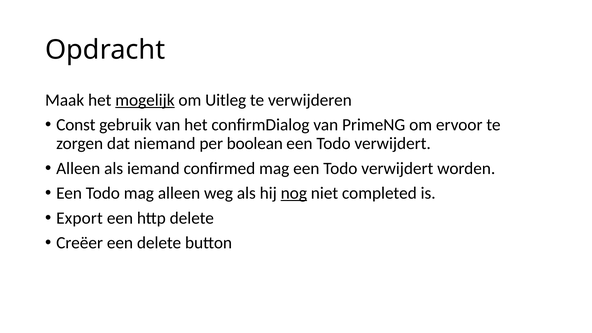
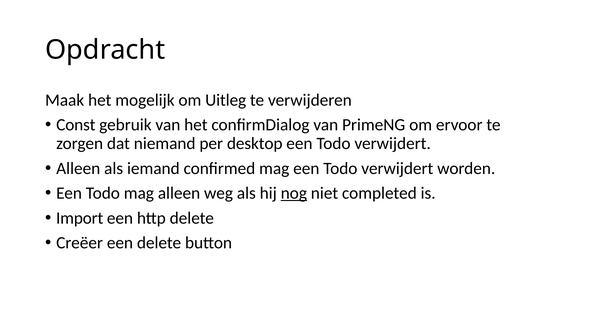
mogelijk underline: present -> none (145, 100)
boolean: boolean -> desktop (255, 144)
Export: Export -> Import (80, 218)
